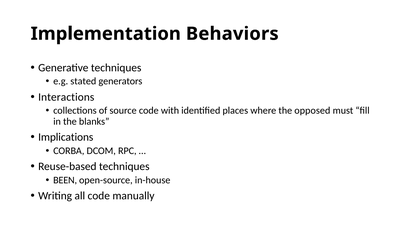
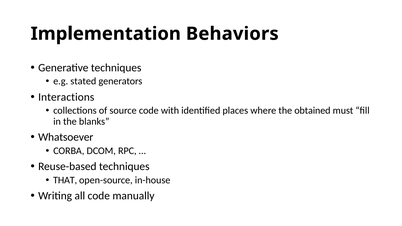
opposed: opposed -> obtained (312, 111)
Implications: Implications -> Whatsoever (66, 137)
BEEN: BEEN -> THAT (65, 180)
